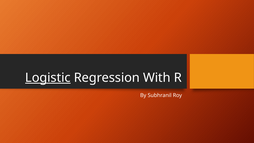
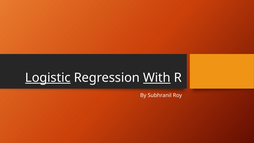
With underline: none -> present (157, 78)
